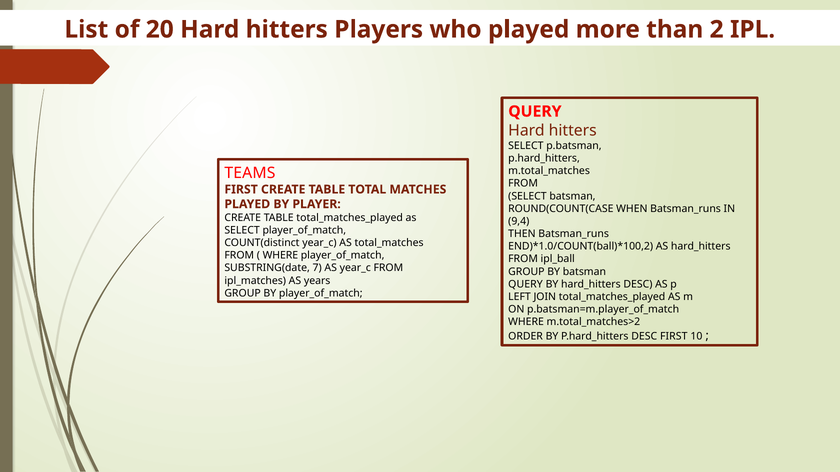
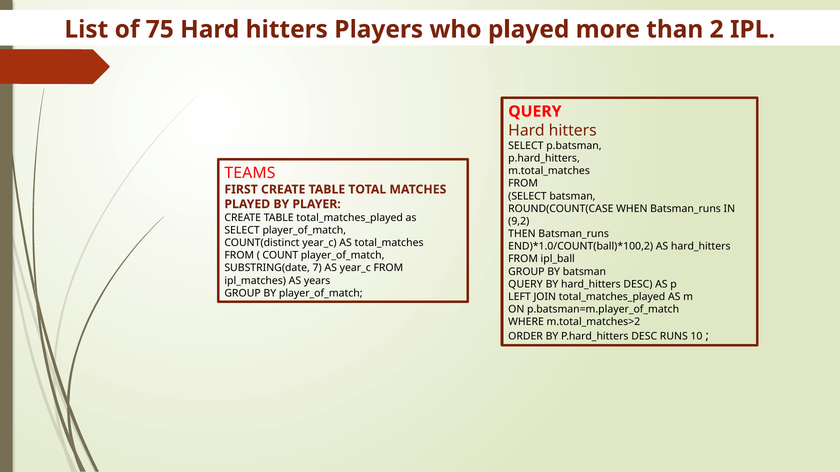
20: 20 -> 75 (160, 30)
9,4: 9,4 -> 9,2 (519, 221)
WHERE: WHERE -> COUNT (280, 256)
DESC FIRST: FIRST -> RUNS (674, 337)
